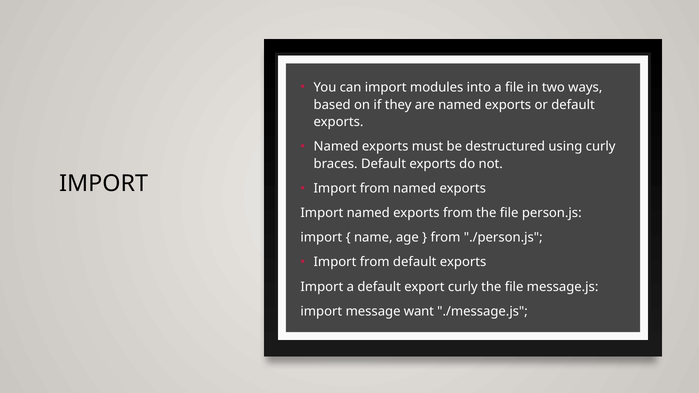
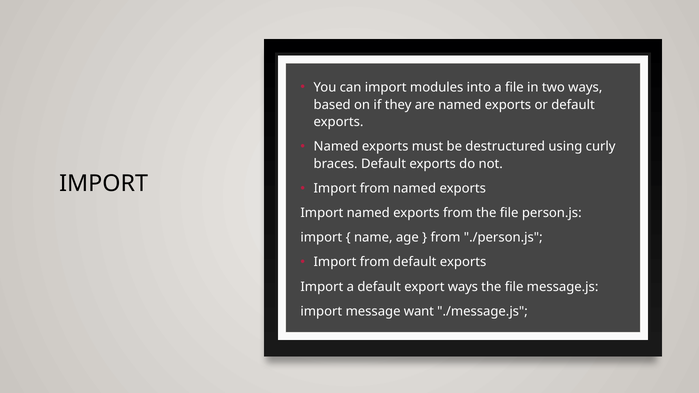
export curly: curly -> ways (463, 287)
